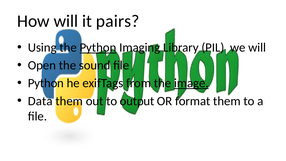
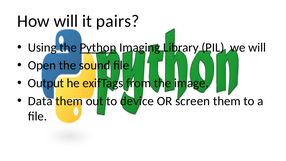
Python: Python -> Output (46, 83)
image underline: present -> none (191, 83)
output: output -> device (137, 101)
format: format -> screen (193, 101)
